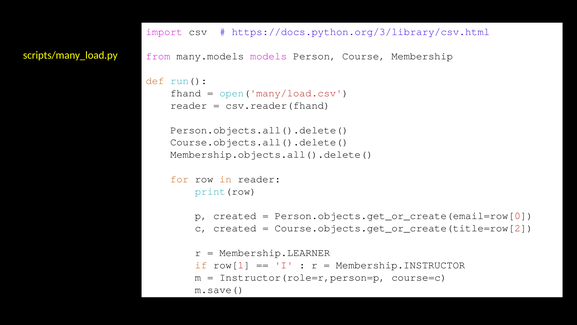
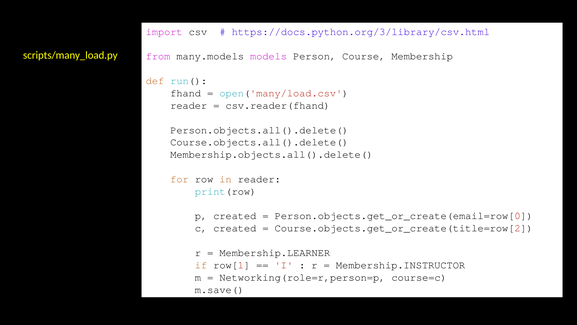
Instructor(role=r,person=p: Instructor(role=r,person=p -> Networking(role=r,person=p (302, 277)
